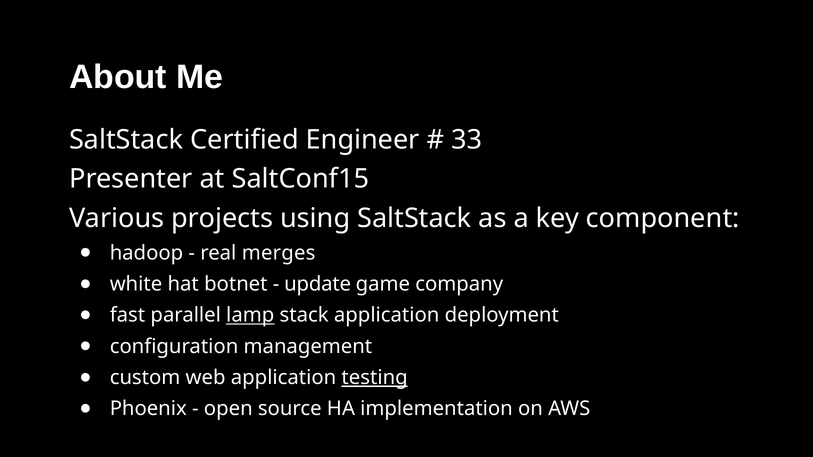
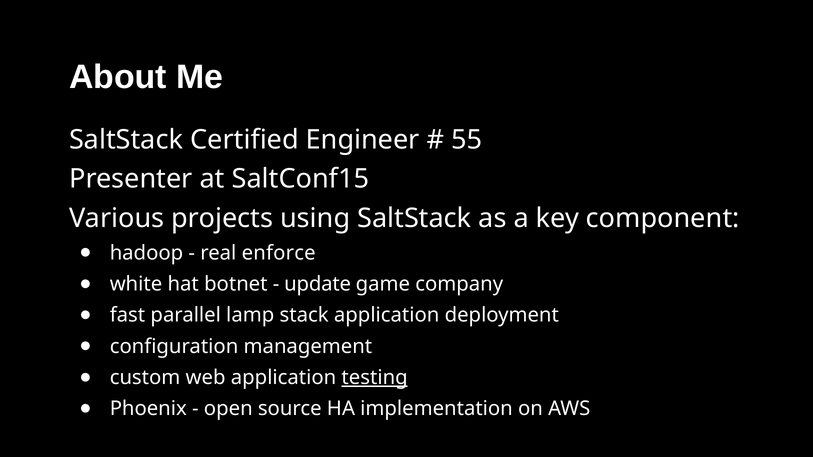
33: 33 -> 55 (467, 140)
merges: merges -> enforce (279, 253)
lamp underline: present -> none (250, 315)
